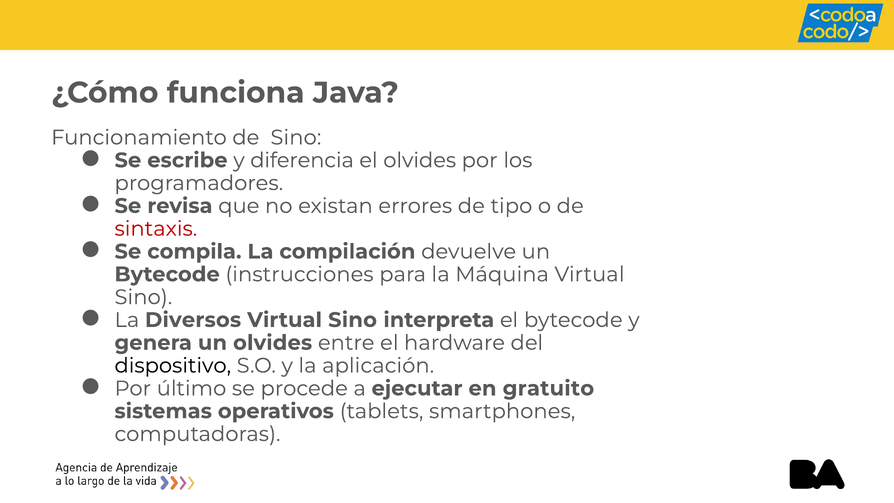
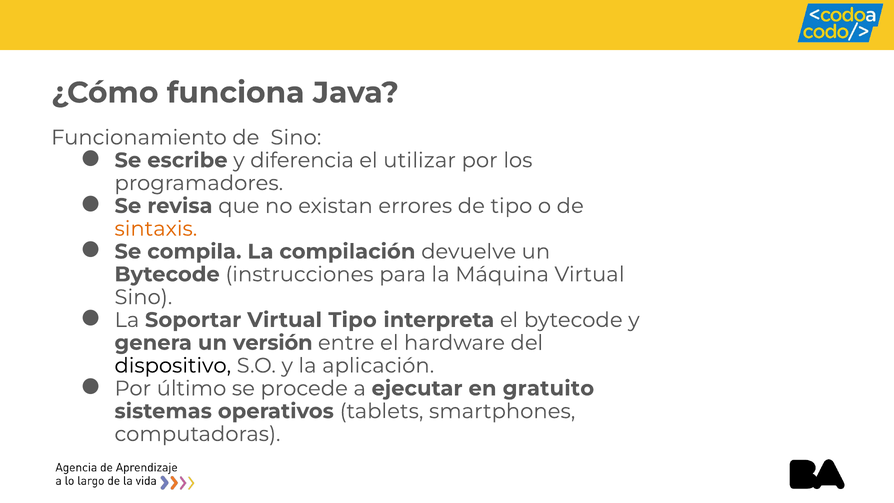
el olvides: olvides -> utilizar (420, 160)
sintaxis colour: red -> orange (156, 229)
Diversos: Diversos -> Soportar (193, 320)
Sino: Sino -> Tipo (353, 320)
un olvides: olvides -> versión (273, 343)
